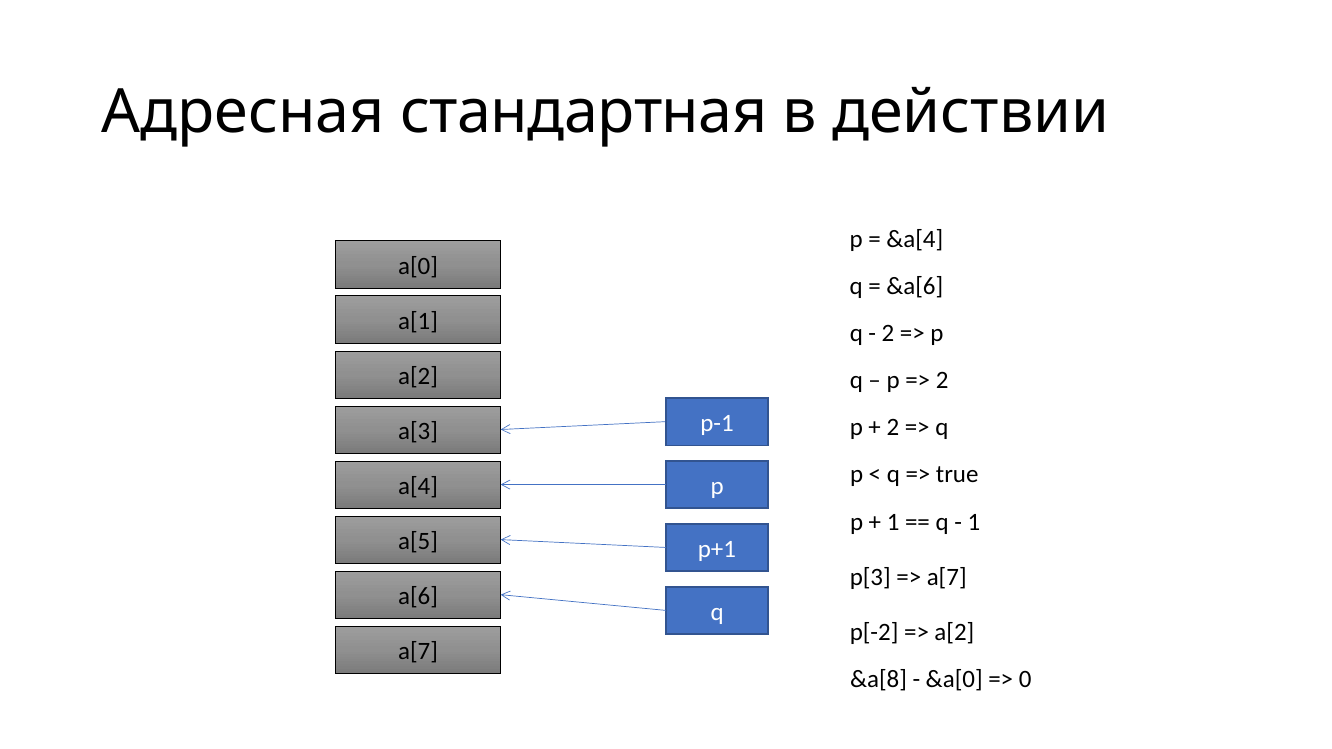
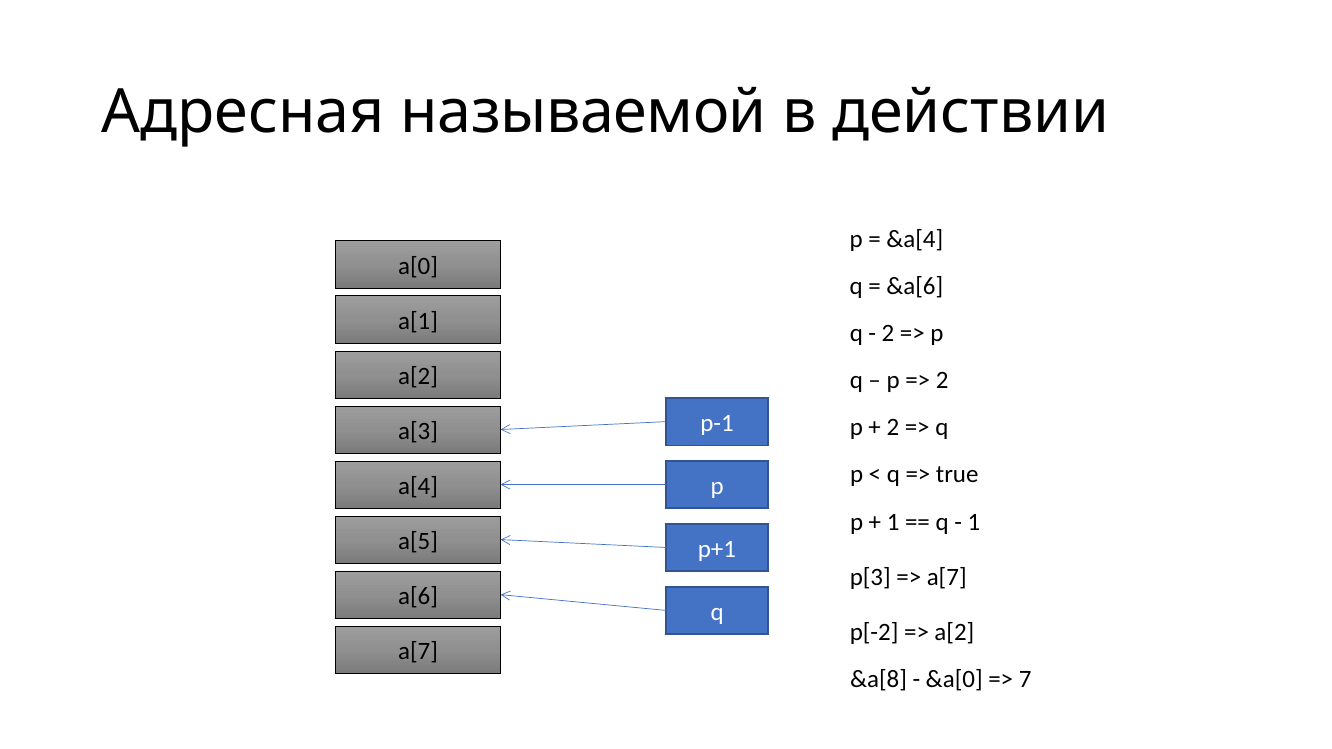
стандартная: стандартная -> называемой (584, 112)
0: 0 -> 7 (1025, 679)
